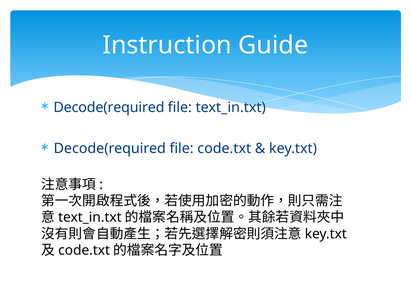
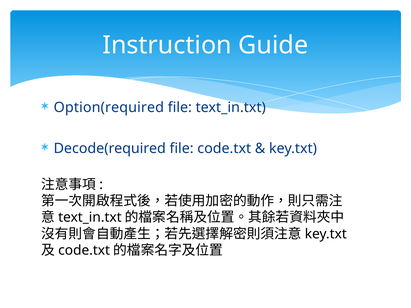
Decode(required: Decode(required -> Option(required (109, 107)
